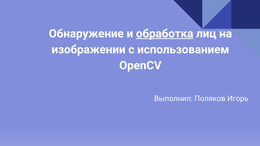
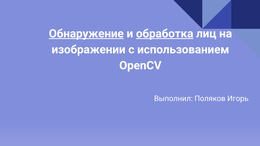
Обнаружение underline: none -> present (86, 34)
